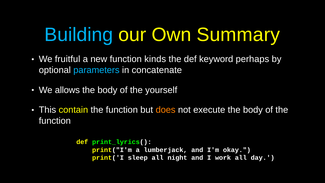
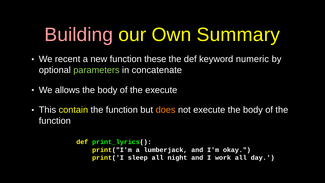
Building colour: light blue -> pink (79, 35)
fruitful: fruitful -> recent (68, 59)
kinds: kinds -> these (155, 59)
perhaps: perhaps -> numeric (252, 59)
parameters colour: light blue -> light green (96, 70)
the yourself: yourself -> execute (161, 90)
